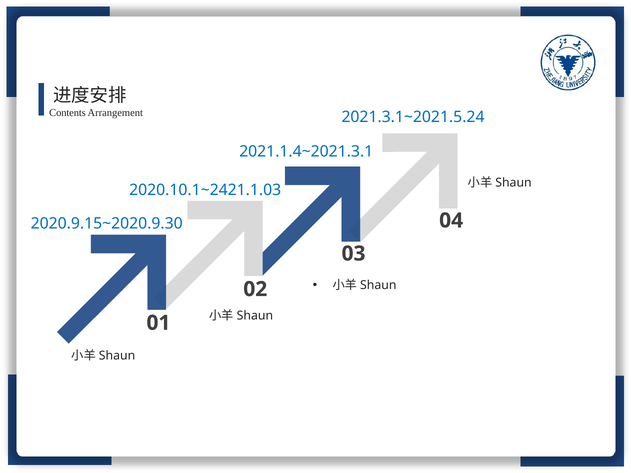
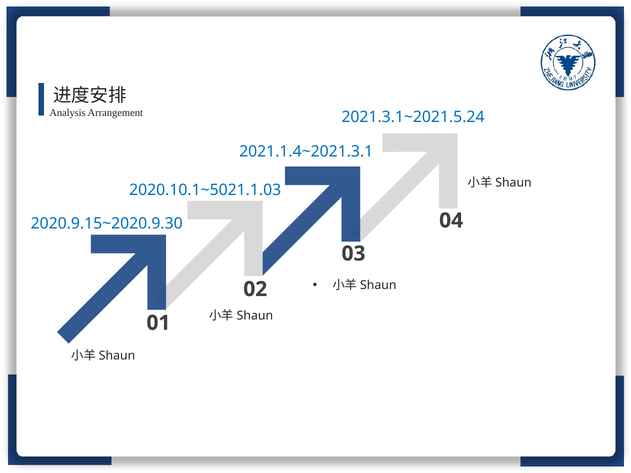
Contents: Contents -> Analysis (68, 113)
2020.10.1~2421.1.03: 2020.10.1~2421.1.03 -> 2020.10.1~5021.1.03 (205, 190)
